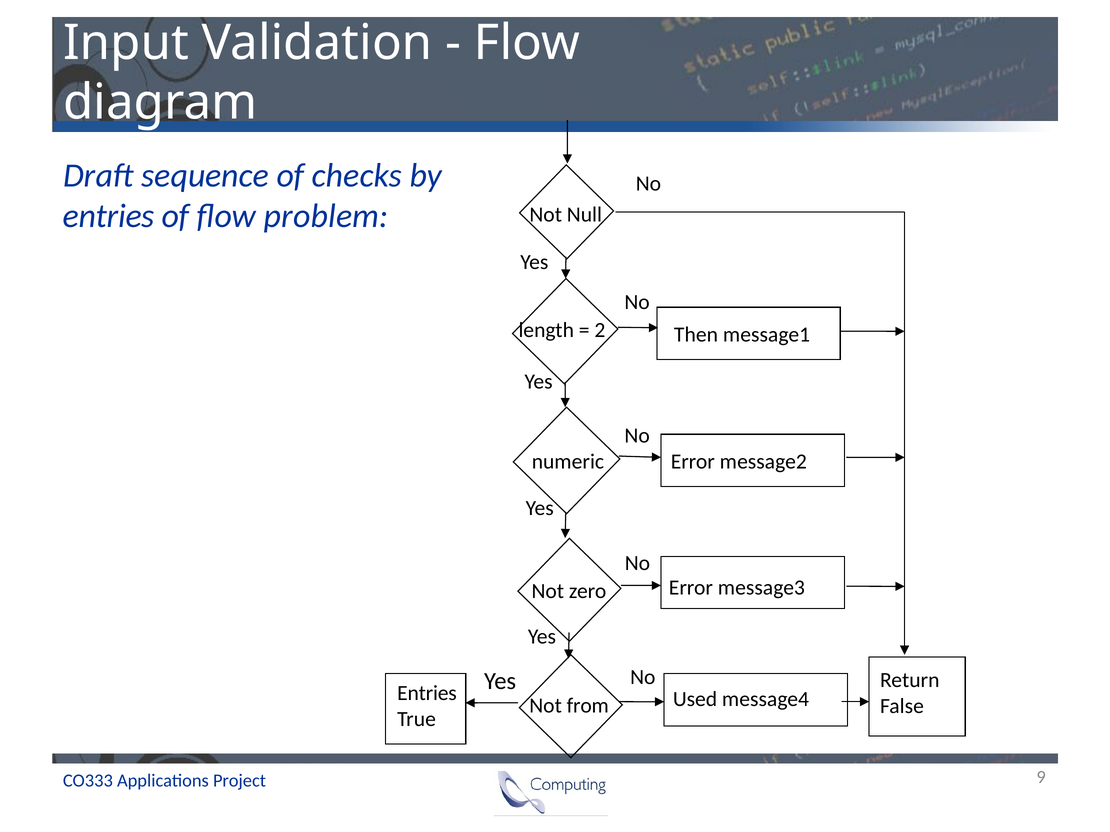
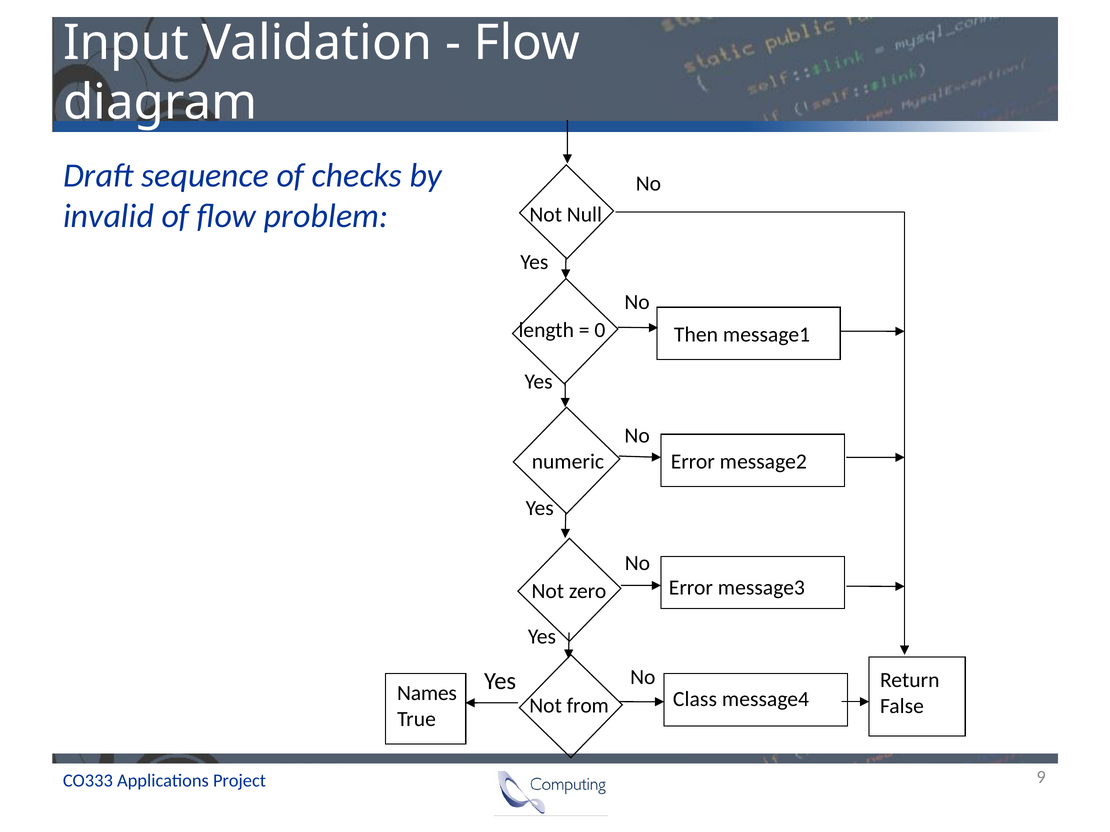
entries: entries -> invalid (109, 216)
2: 2 -> 0 (600, 330)
Entries: Entries -> Names (427, 694)
Used: Used -> Class (695, 700)
